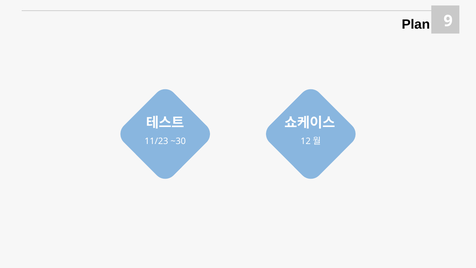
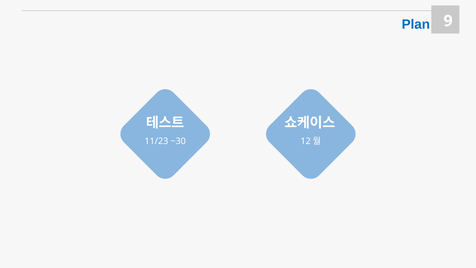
Plan colour: black -> blue (416, 24)
